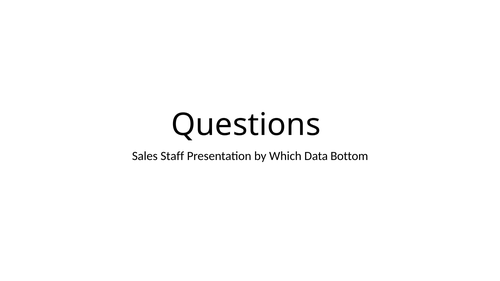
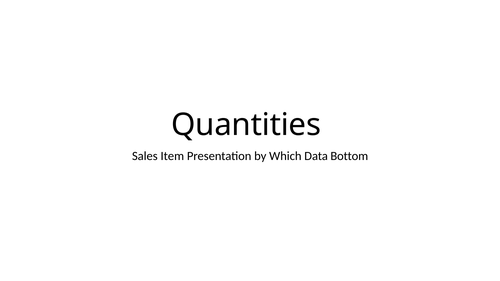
Questions: Questions -> Quantities (246, 125)
Staff: Staff -> Item (172, 156)
